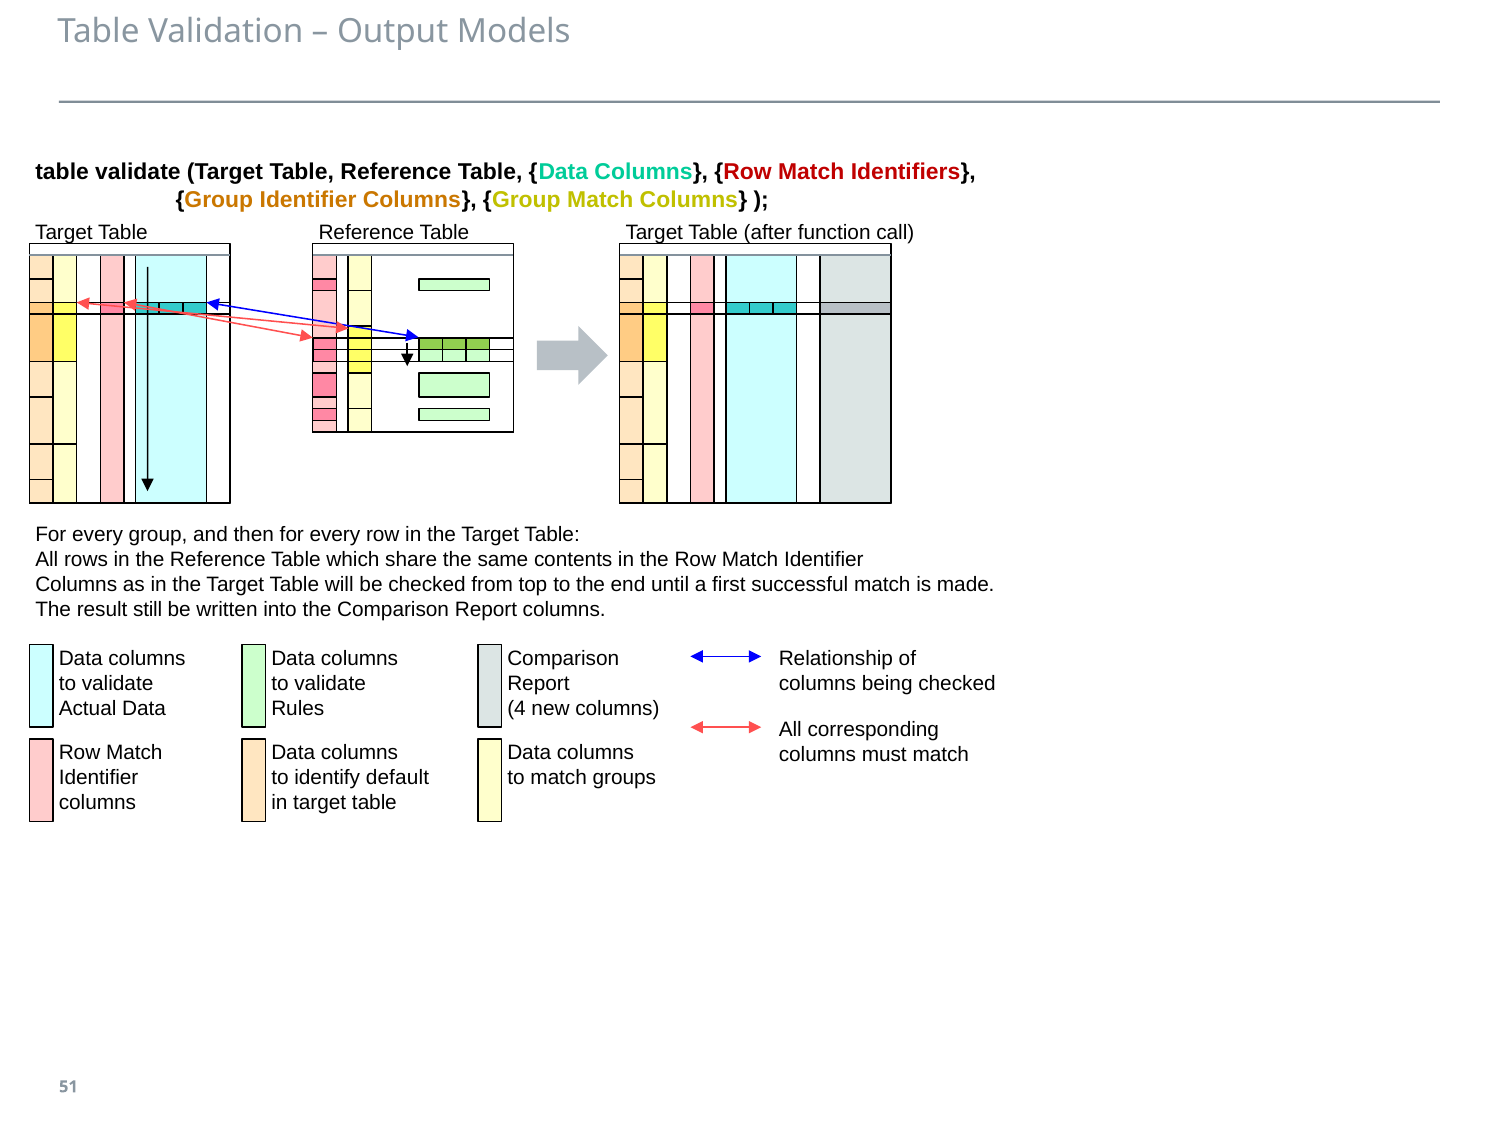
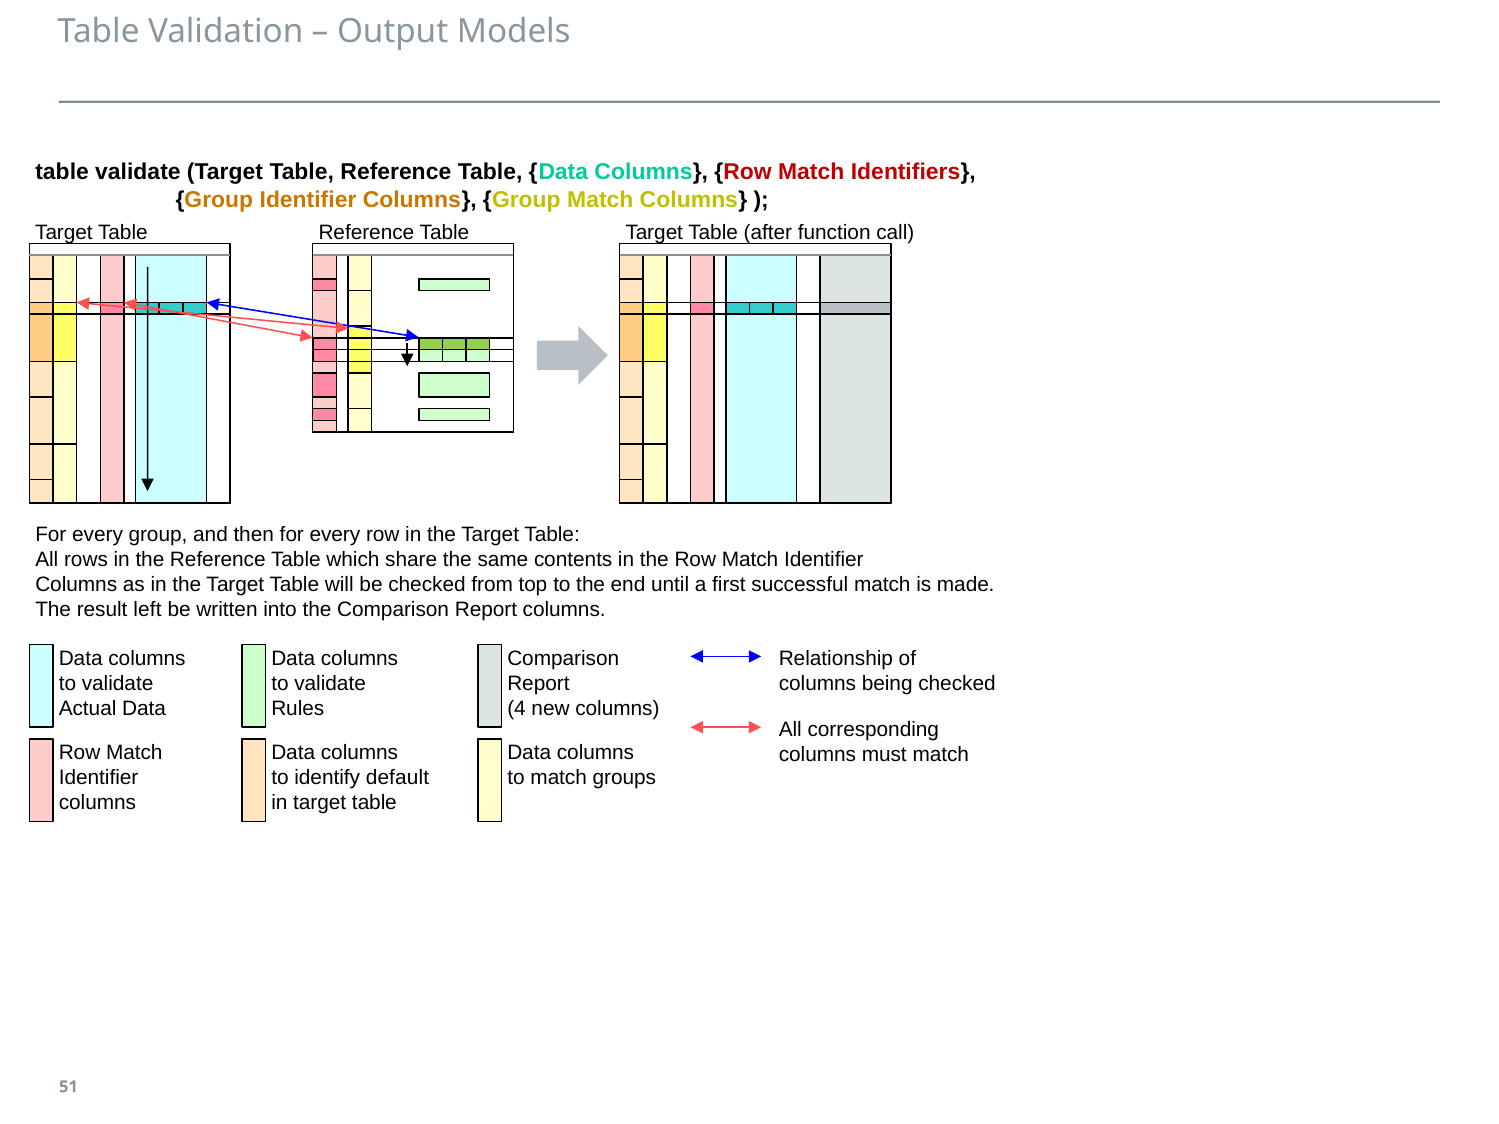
still: still -> left (147, 610)
